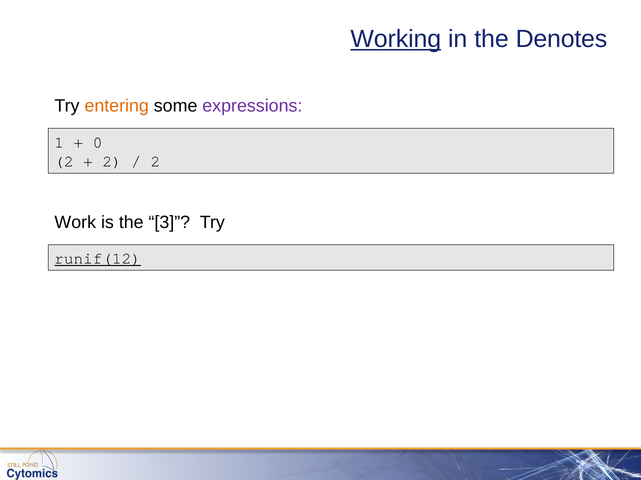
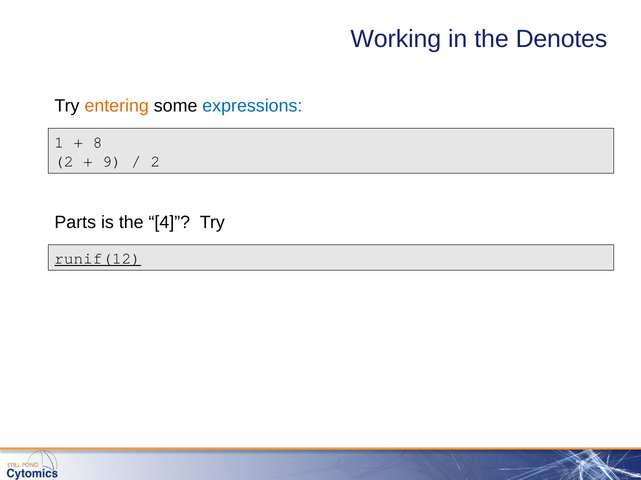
Working underline: present -> none (396, 39)
expressions colour: purple -> blue (252, 106)
0: 0 -> 8 (98, 142)
2: 2 -> 9 (112, 162)
Work: Work -> Parts (75, 223)
3: 3 -> 4 (169, 223)
